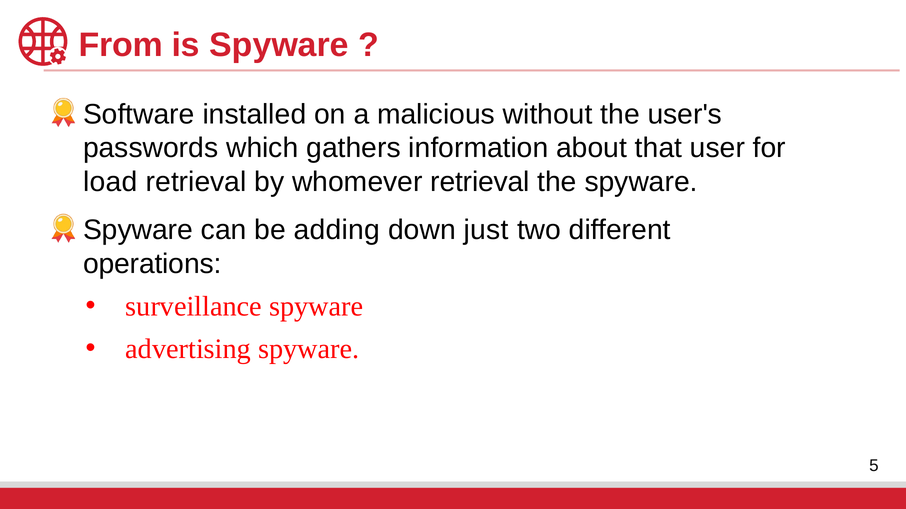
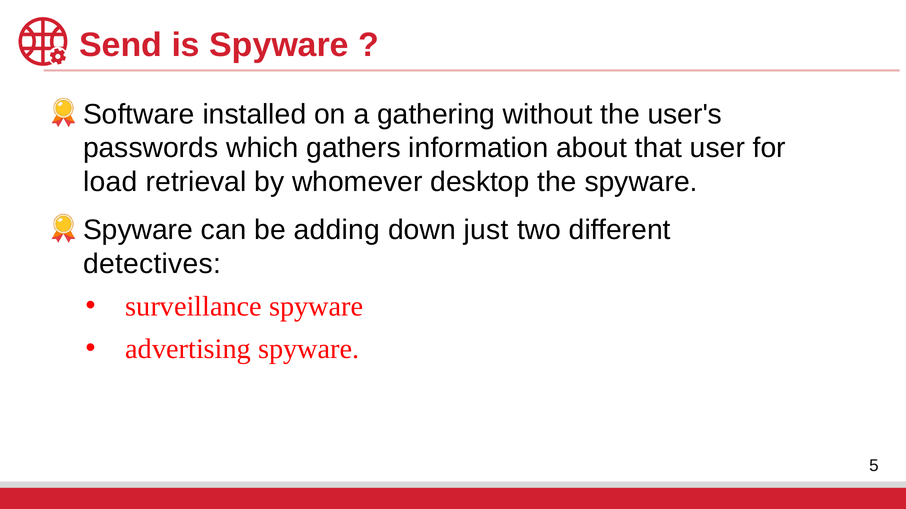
From: From -> Send (121, 45)
malicious: malicious -> gathering (436, 114)
whomever retrieval: retrieval -> desktop (480, 182)
operations: operations -> detectives (152, 264)
